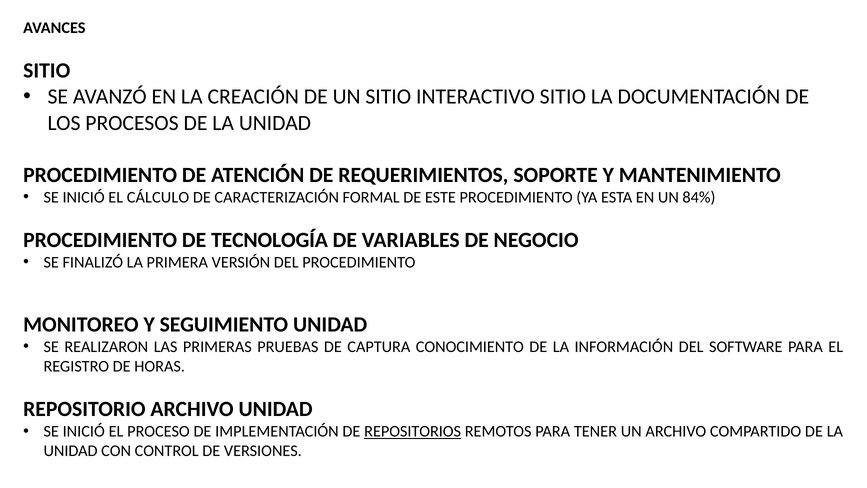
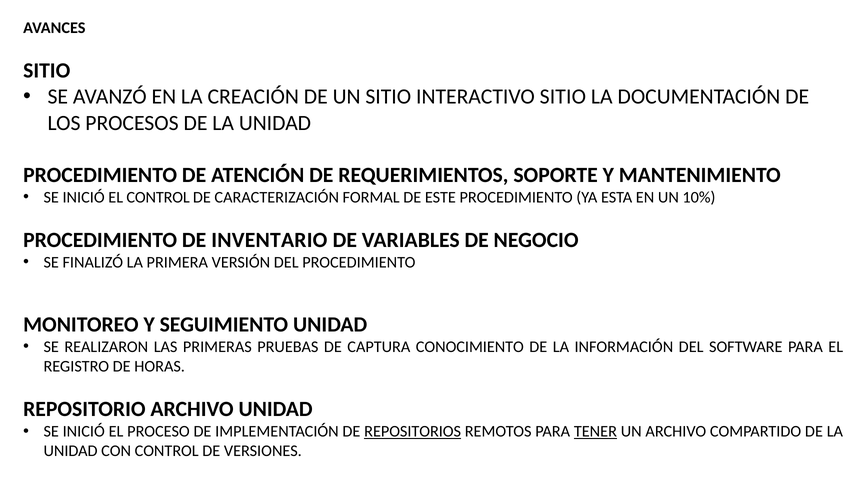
EL CÁLCULO: CÁLCULO -> CONTROL (158, 197)
84%: 84% -> 10% (699, 197)
TECNOLOGÍA: TECNOLOGÍA -> INVENTARIO (269, 240)
TENER underline: none -> present (595, 431)
